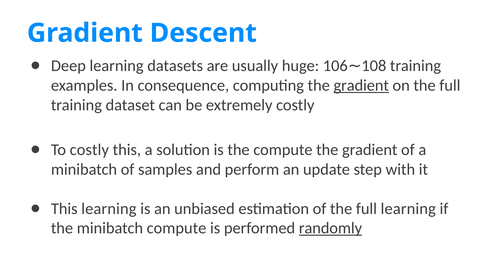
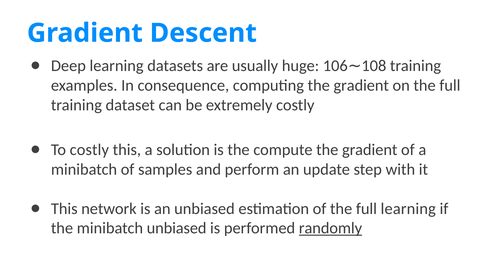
gradient underline: present -> none (361, 85)
This learning: learning -> network (109, 209)
minibatch compute: compute -> unbiased (177, 228)
